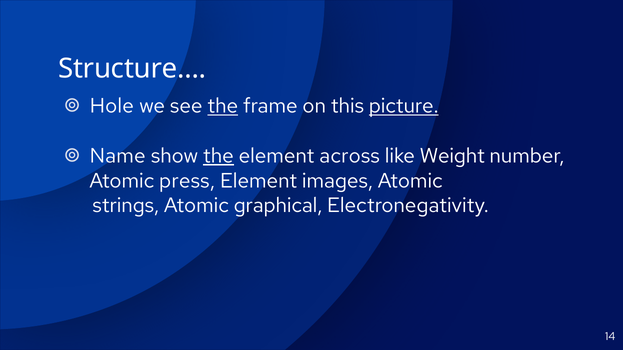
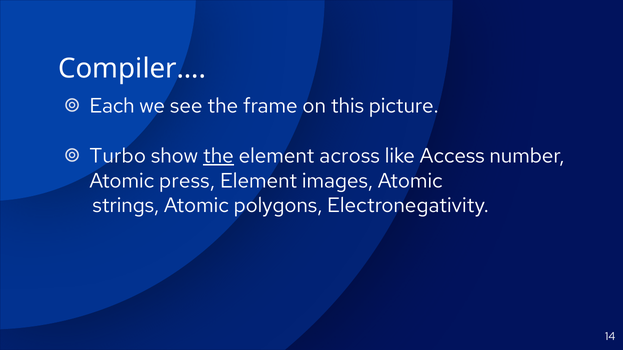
Structure…: Structure… -> Compiler… (132, 69)
Hole: Hole -> Each (112, 106)
the underline: present -> none (223, 106)
picture underline: present -> none (404, 106)
Name: Name -> Turbo (118, 156)
Weight: Weight -> Access (452, 156)
graphical: graphical -> polygons (278, 206)
